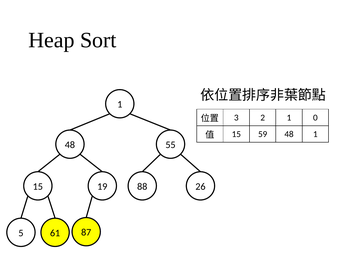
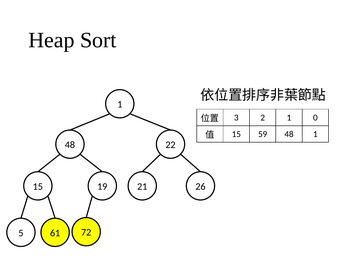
55: 55 -> 22 (170, 145)
88: 88 -> 21 (142, 187)
87: 87 -> 72 (86, 233)
